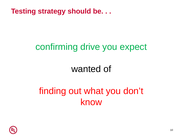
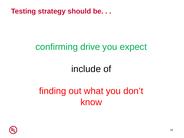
wanted: wanted -> include (86, 69)
